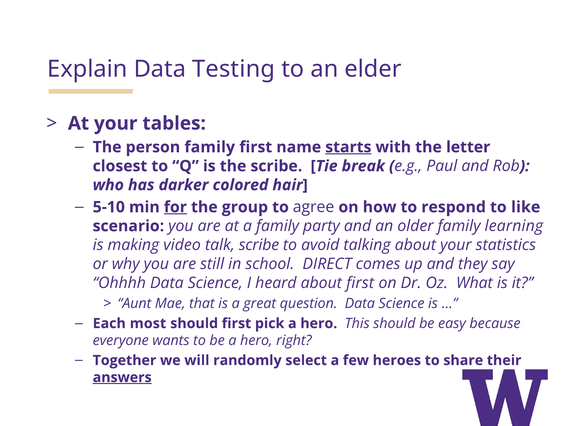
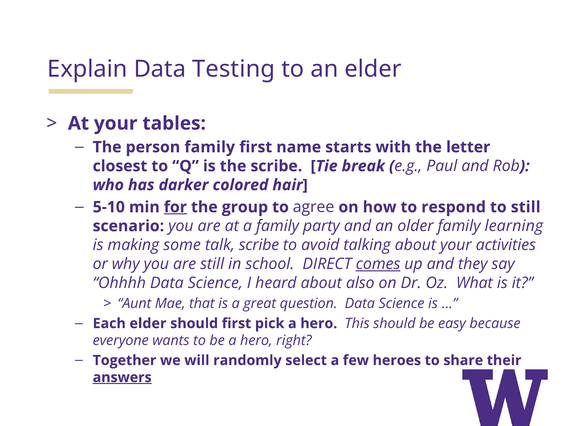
starts underline: present -> none (348, 147)
to like: like -> still (526, 207)
video: video -> some (182, 245)
statistics: statistics -> activities (506, 245)
comes underline: none -> present (378, 264)
about first: first -> also (360, 283)
Each most: most -> elder (148, 323)
